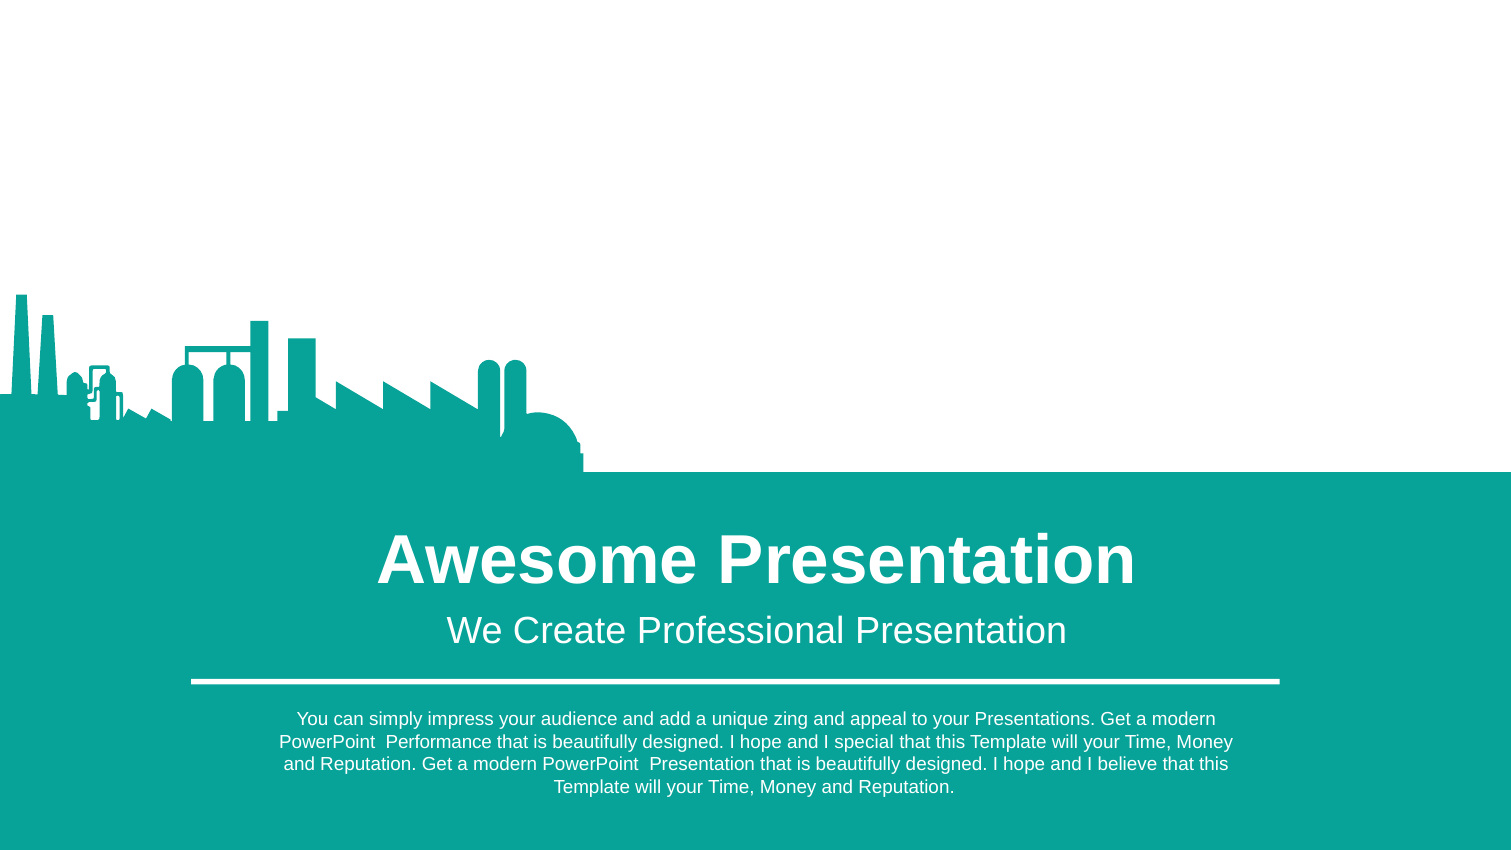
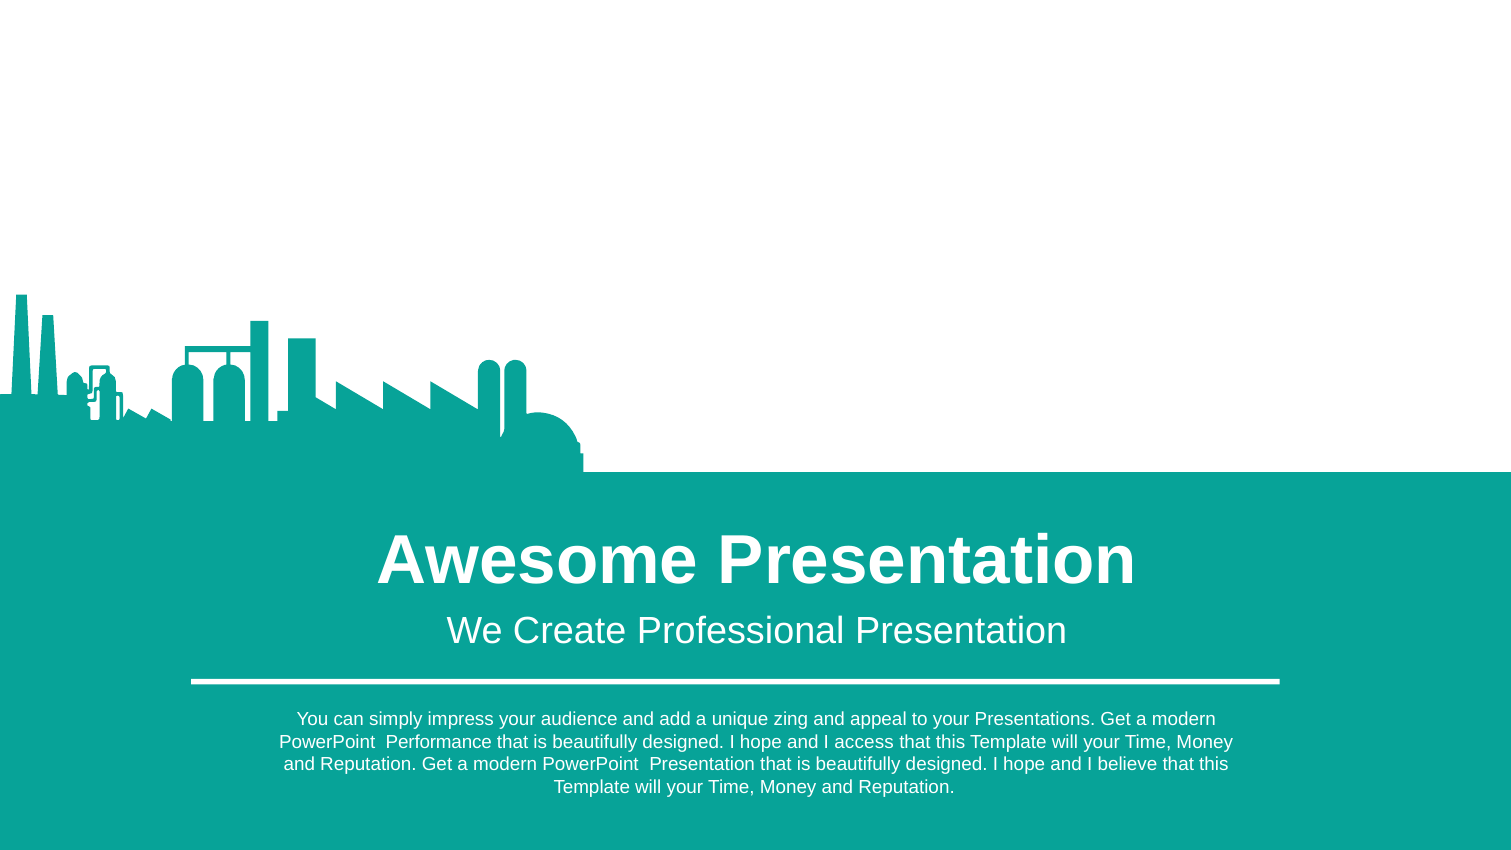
special: special -> access (864, 742)
